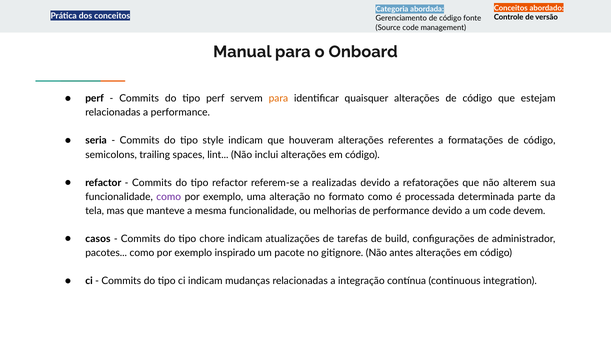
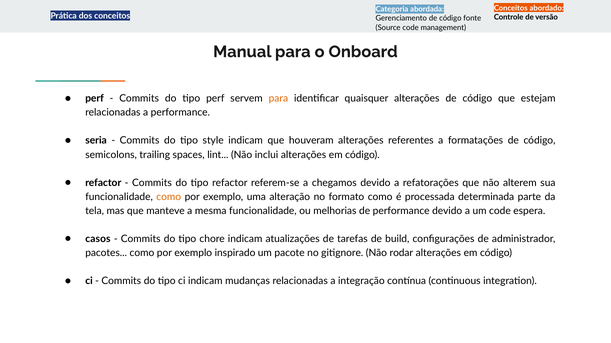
realizadas: realizadas -> chegamos (334, 183)
como colour: purple -> orange (169, 197)
devem: devem -> espera (529, 211)
antes: antes -> rodar (401, 253)
